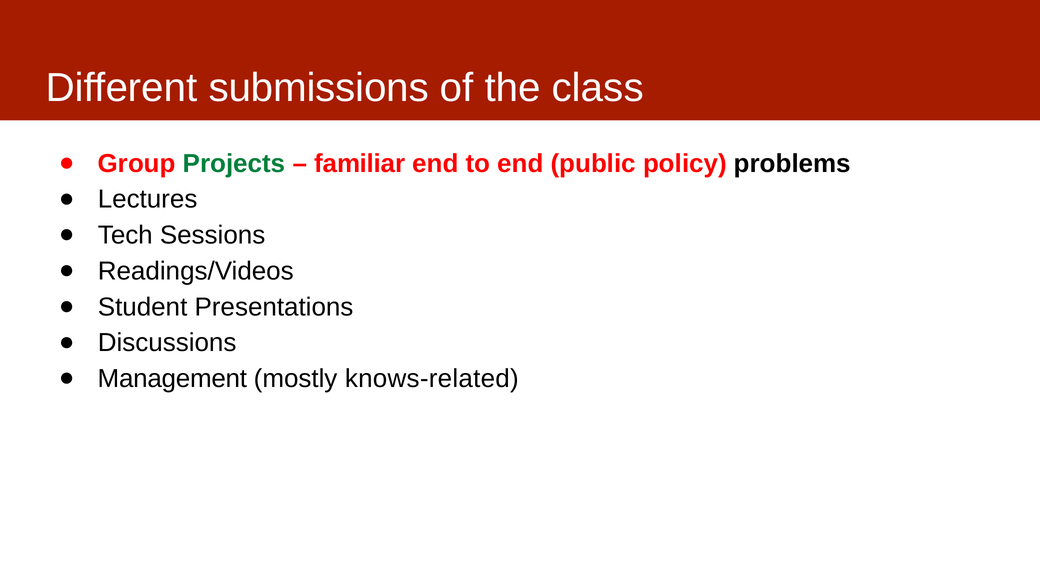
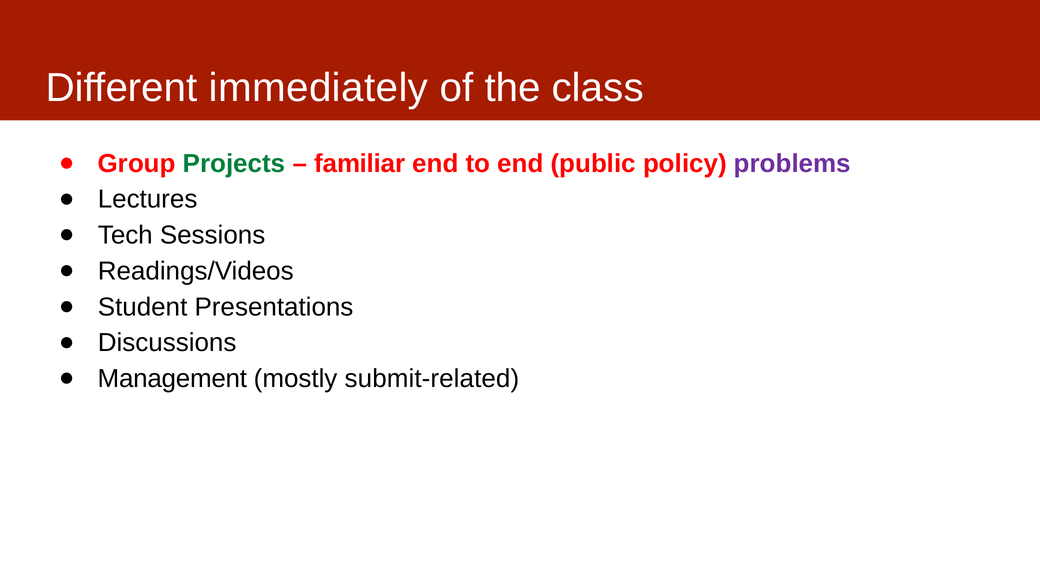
submissions: submissions -> immediately (318, 88)
problems colour: black -> purple (792, 164)
knows-related: knows-related -> submit-related (432, 379)
